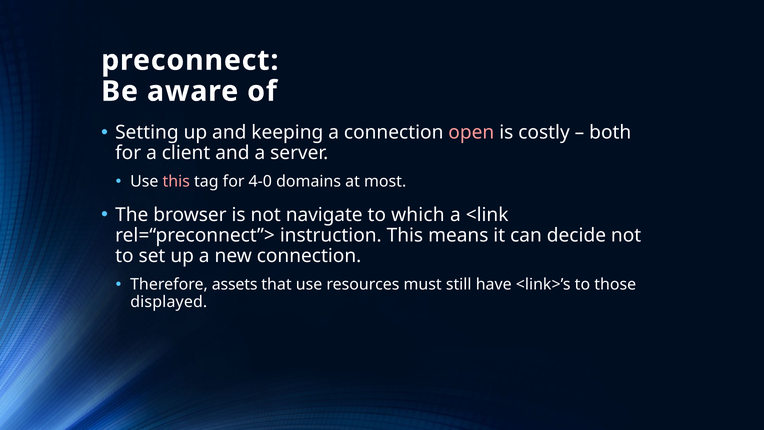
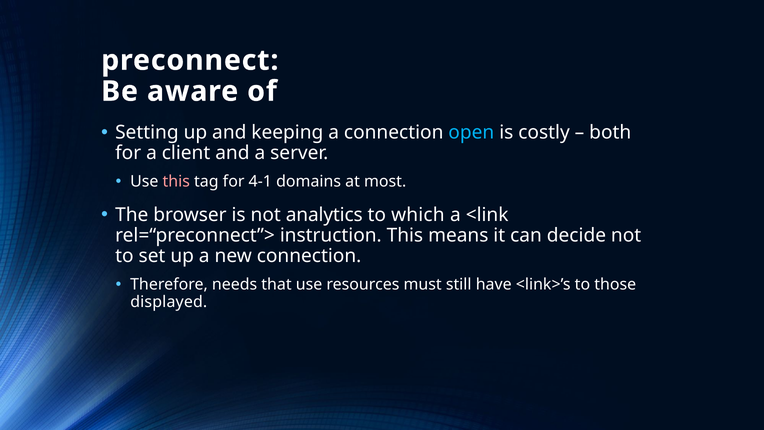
open colour: pink -> light blue (471, 132)
4-0: 4-0 -> 4-1 (260, 182)
navigate: navigate -> analytics (324, 215)
assets: assets -> needs (235, 285)
